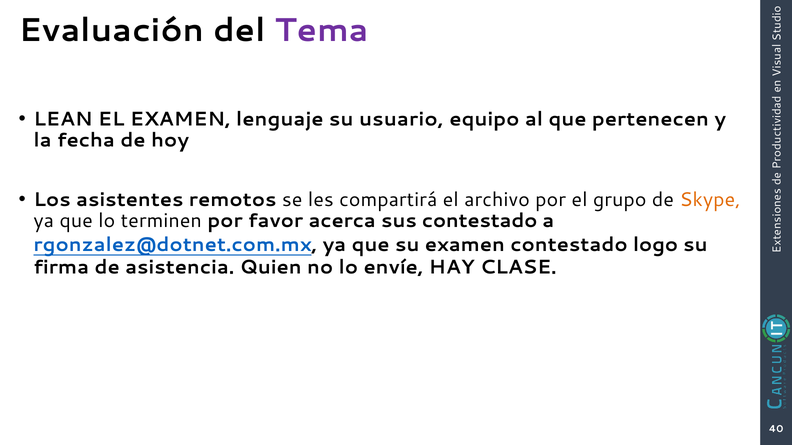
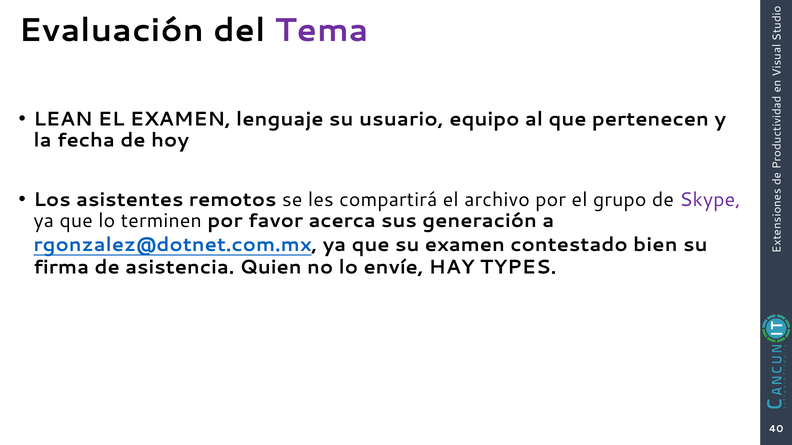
Skype colour: orange -> purple (710, 200)
sus contestado: contestado -> generación (480, 221)
logo: logo -> bien (655, 245)
CLASE: CLASE -> TYPES (518, 268)
